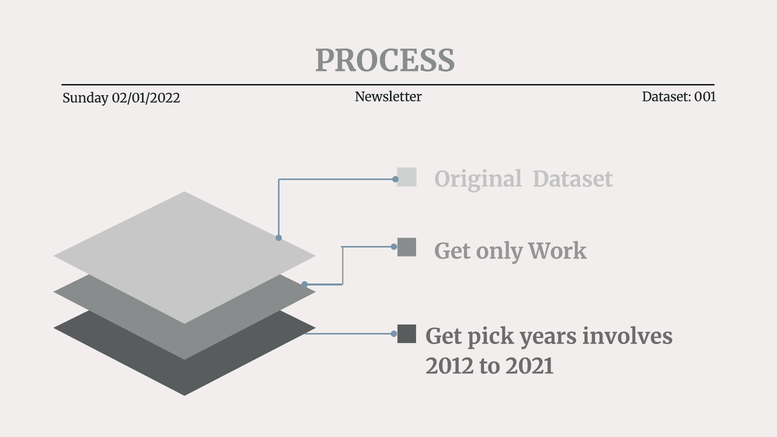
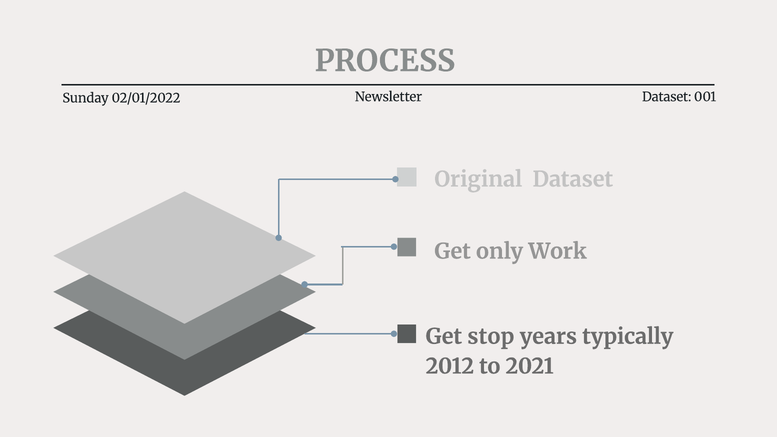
pick: pick -> stop (491, 337)
involves: involves -> typically (628, 337)
